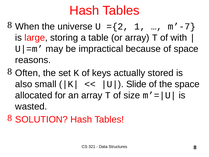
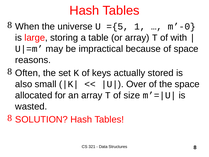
={2: ={2 -> ={5 (118, 26)
m’-7: m’-7 -> m’-0 (182, 26)
Slide: Slide -> Over (136, 84)
